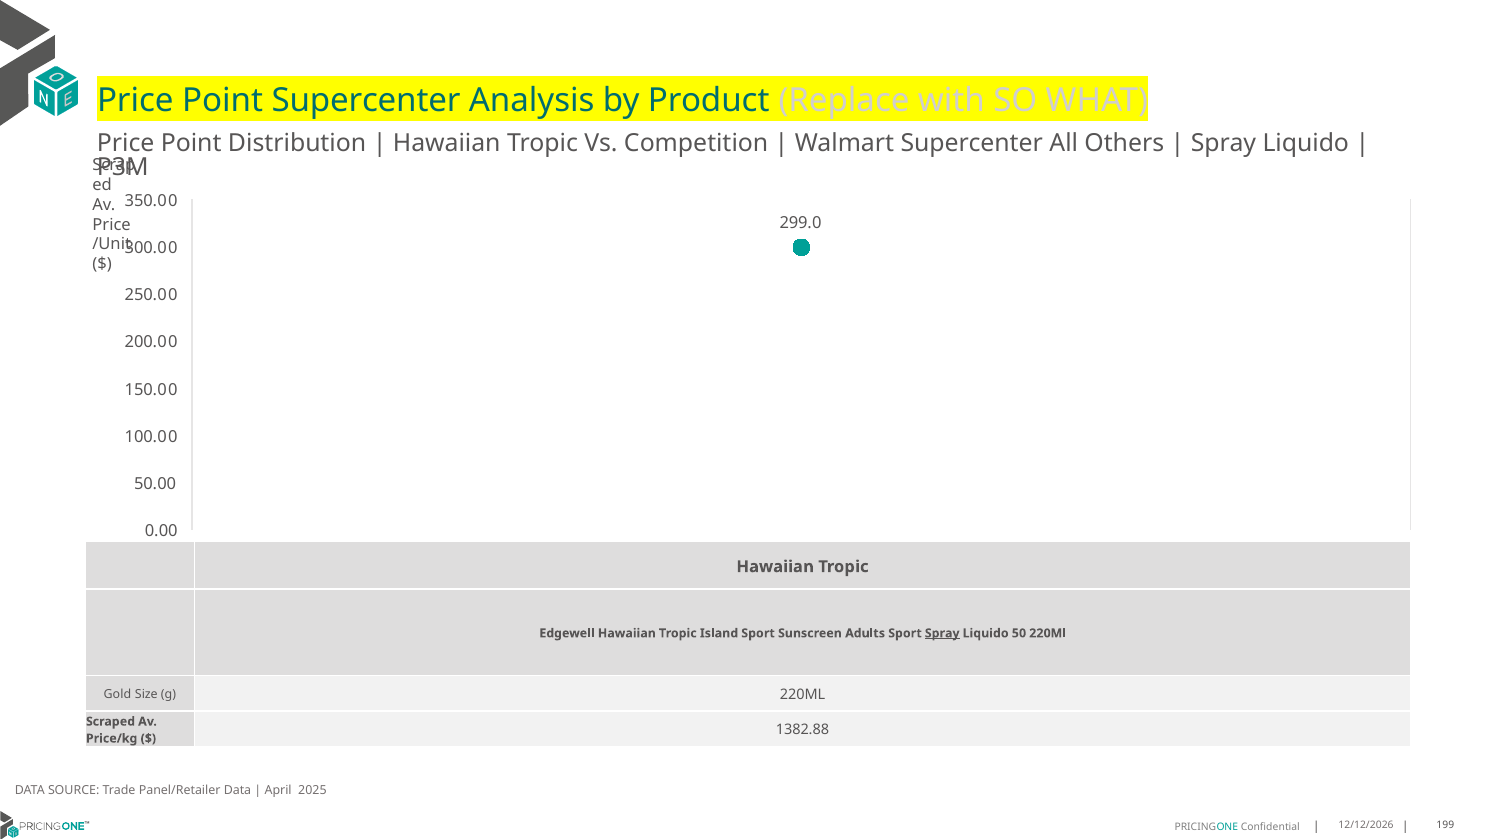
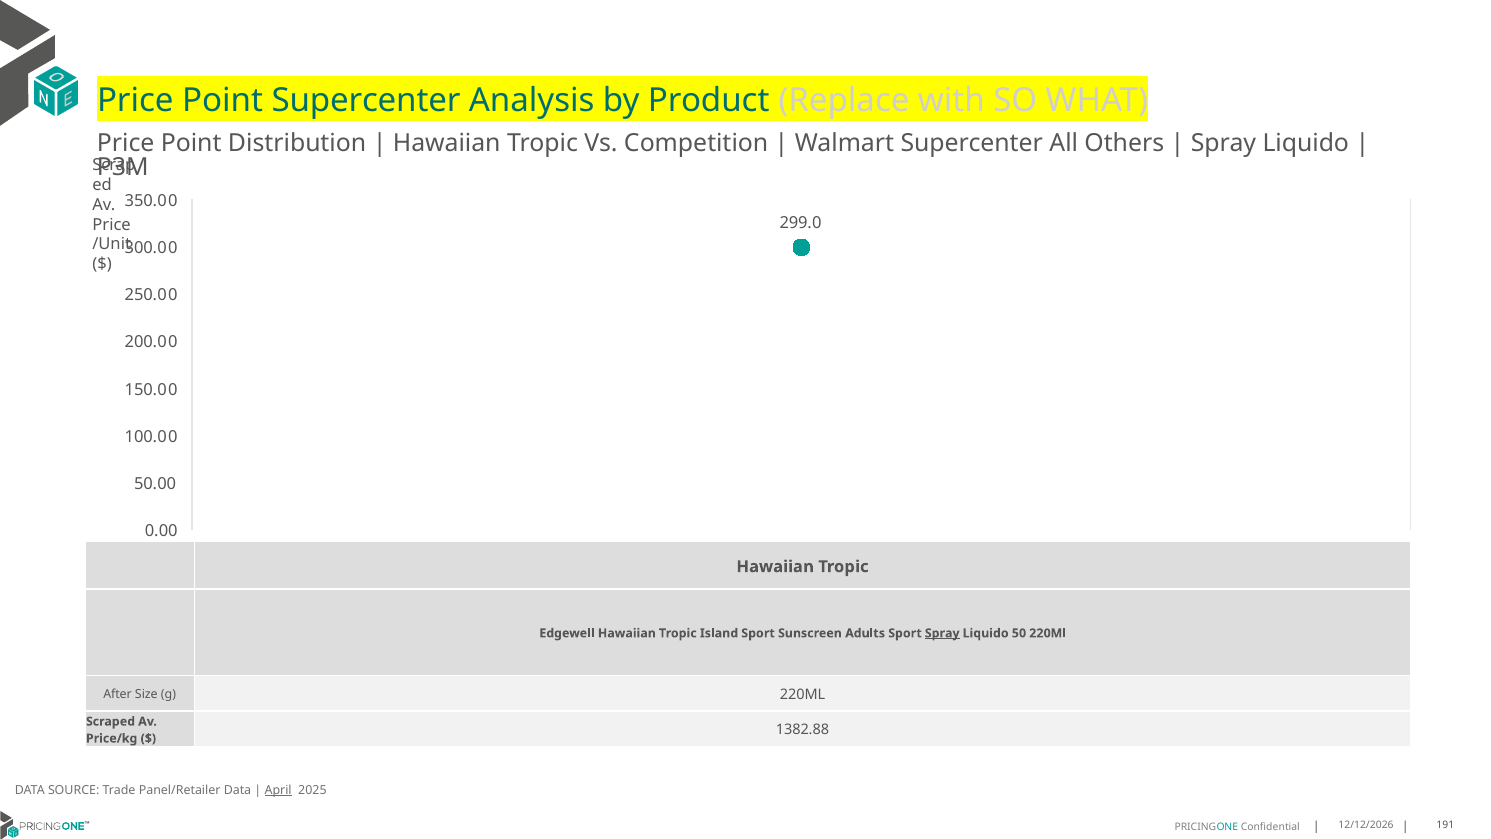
Gold: Gold -> After (118, 694)
April underline: none -> present (278, 790)
199: 199 -> 191 (1445, 825)
